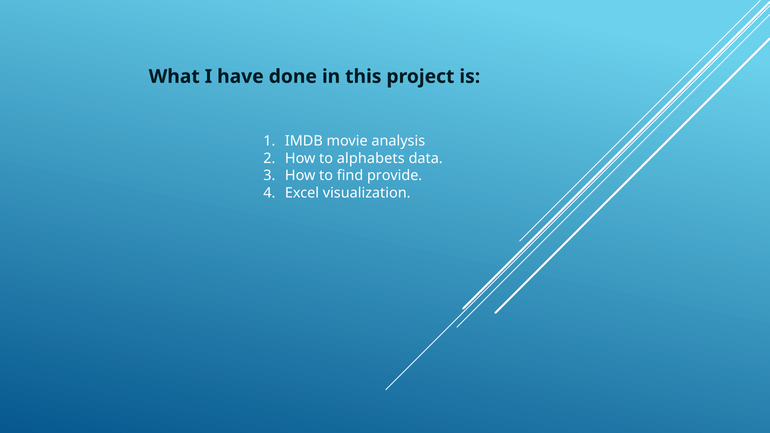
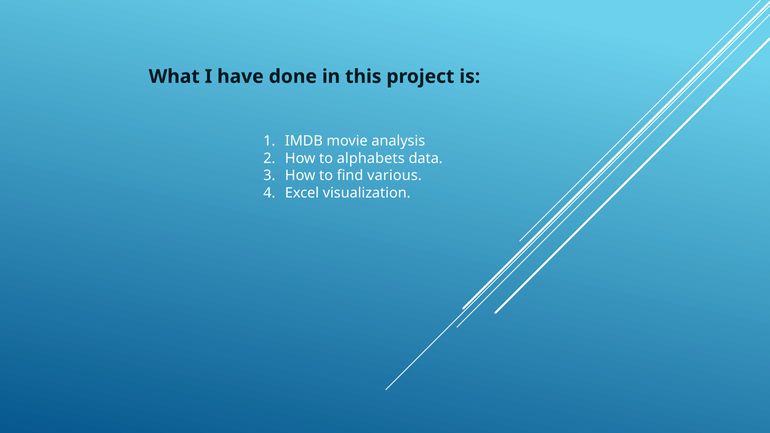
provide: provide -> various (395, 176)
